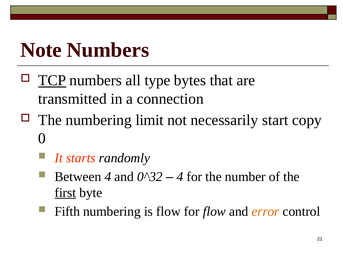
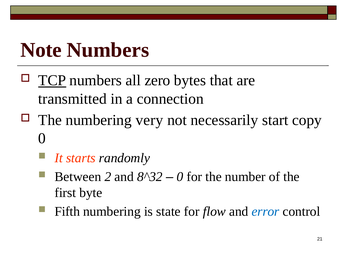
type: type -> zero (157, 81)
limit: limit -> very (149, 120)
Between 4: 4 -> 2 (108, 177)
0^32: 0^32 -> 8^32 (150, 177)
4: 4 -> 0 (180, 177)
first underline: present -> none (65, 193)
is flow: flow -> state (168, 212)
error colour: orange -> blue (266, 212)
